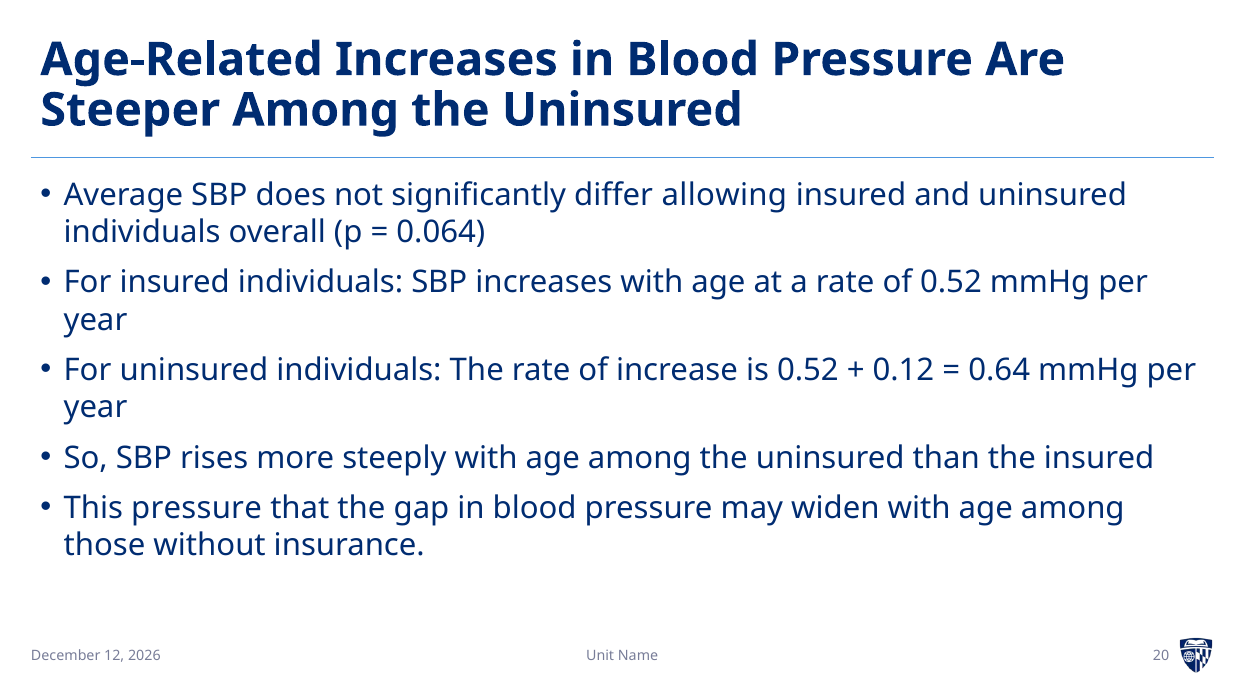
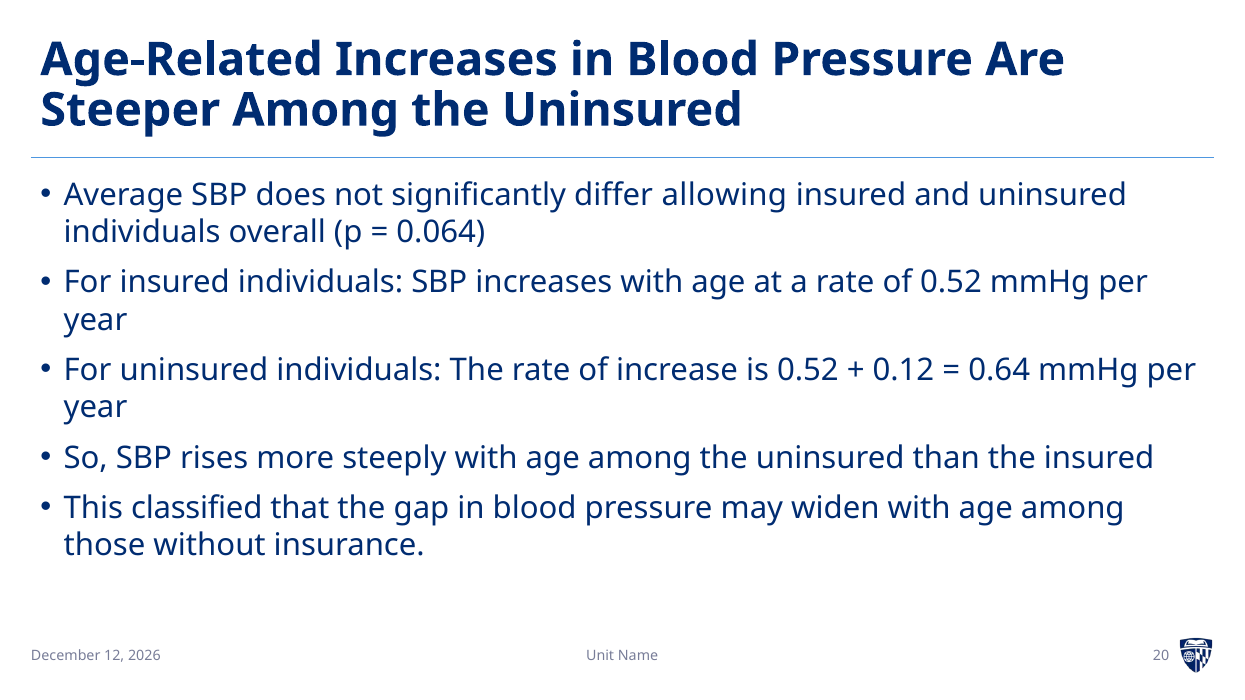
This pressure: pressure -> classified (197, 508)
